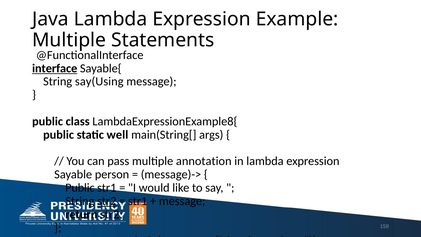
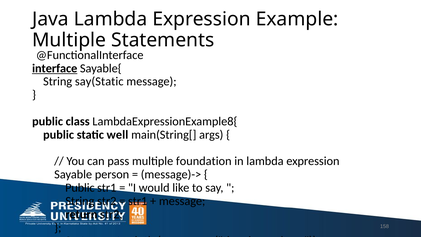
say(Using: say(Using -> say(Static (99, 82)
annotation: annotation -> foundation (204, 161)
str2 underline: present -> none (107, 201)
